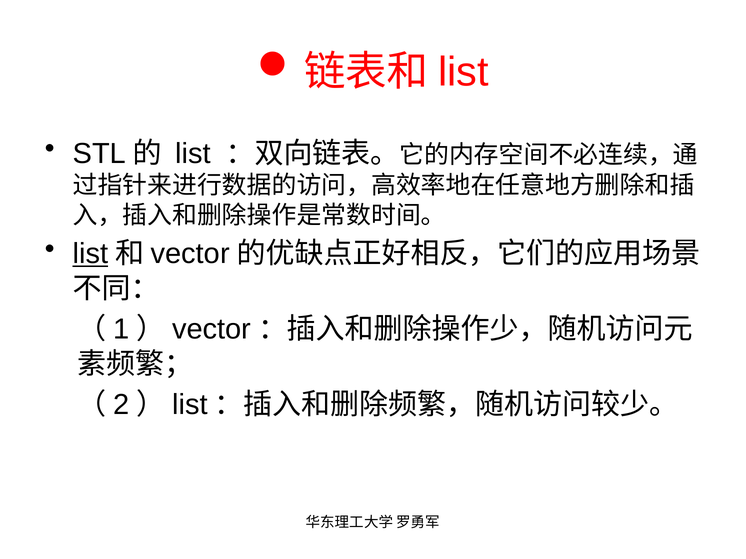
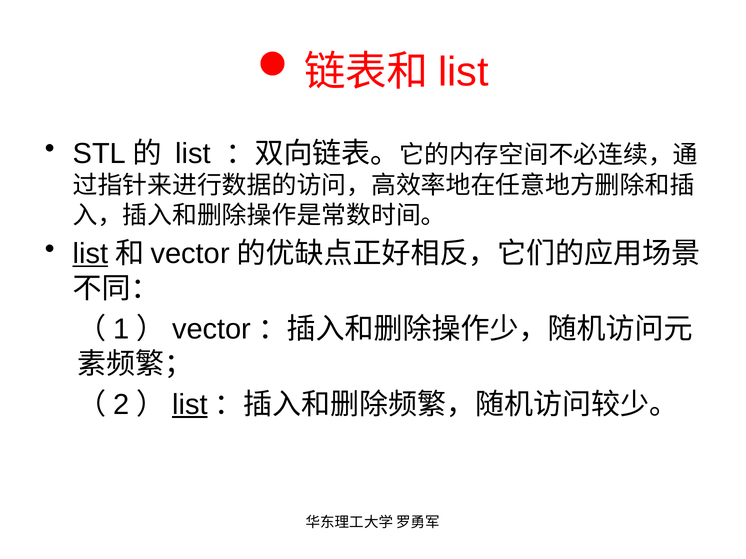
list underline: none -> present (190, 405)
